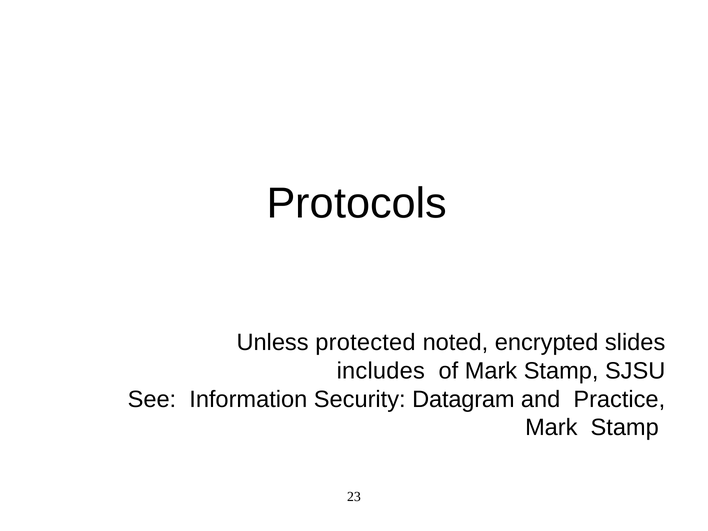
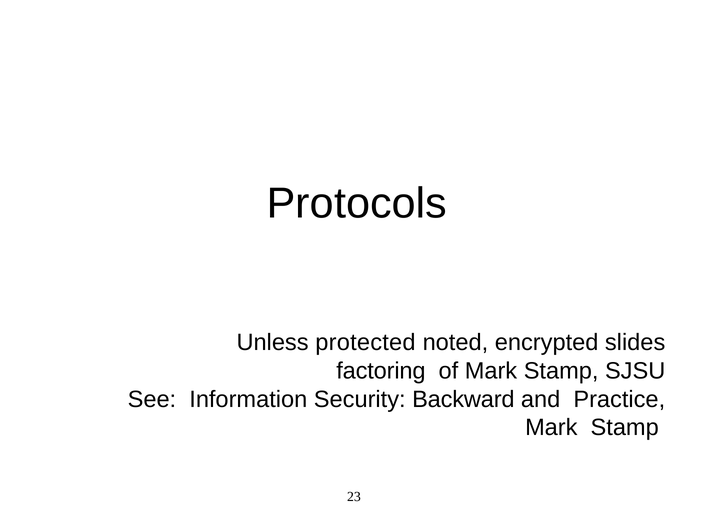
includes: includes -> factoring (381, 371)
Datagram: Datagram -> Backward (463, 399)
